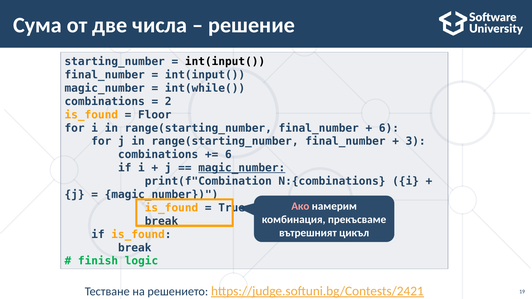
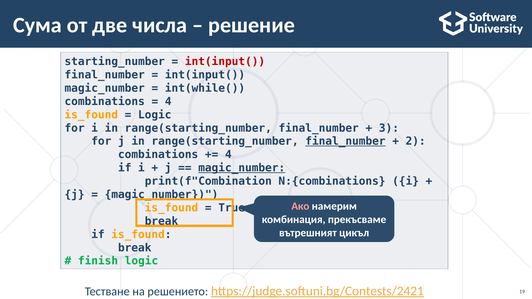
int(input( colour: black -> red (225, 62)
2: 2 -> 4 (168, 102)
Floor: Floor -> Logic (155, 115)
6: 6 -> 3 (389, 128)
final_number underline: none -> present (345, 141)
3: 3 -> 2 (416, 141)
6: 6 -> 4 (228, 155)
